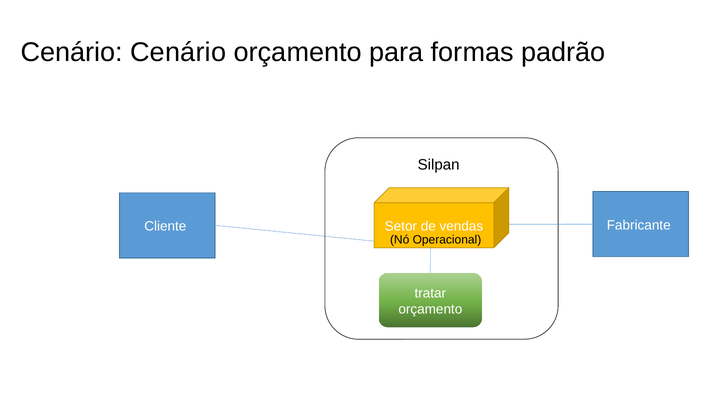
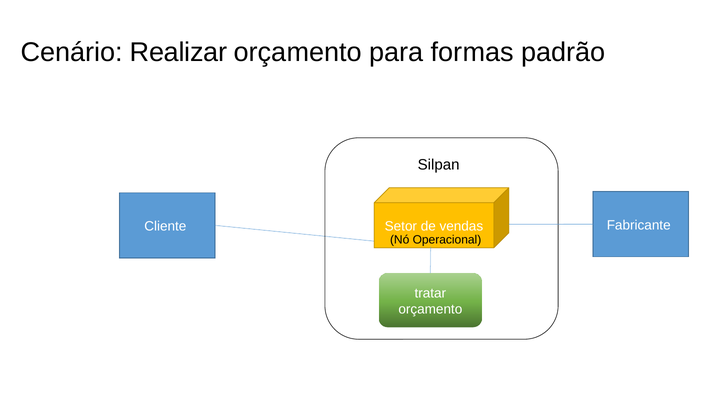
Cenário Cenário: Cenário -> Realizar (178, 52)
